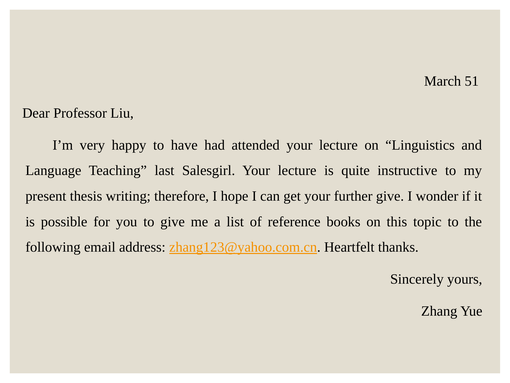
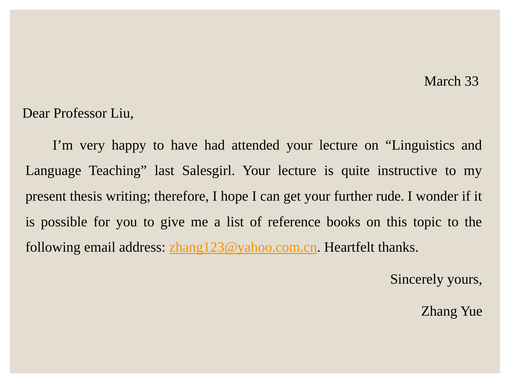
51: 51 -> 33 (472, 81)
further give: give -> rude (390, 196)
